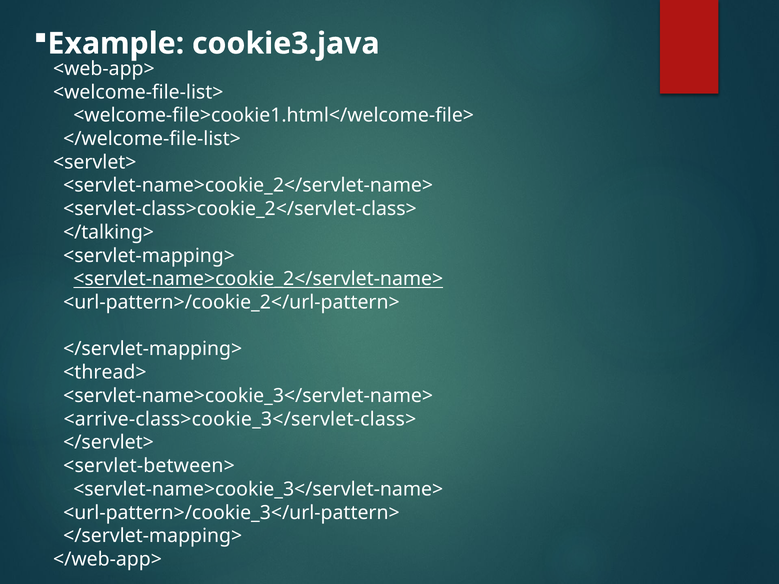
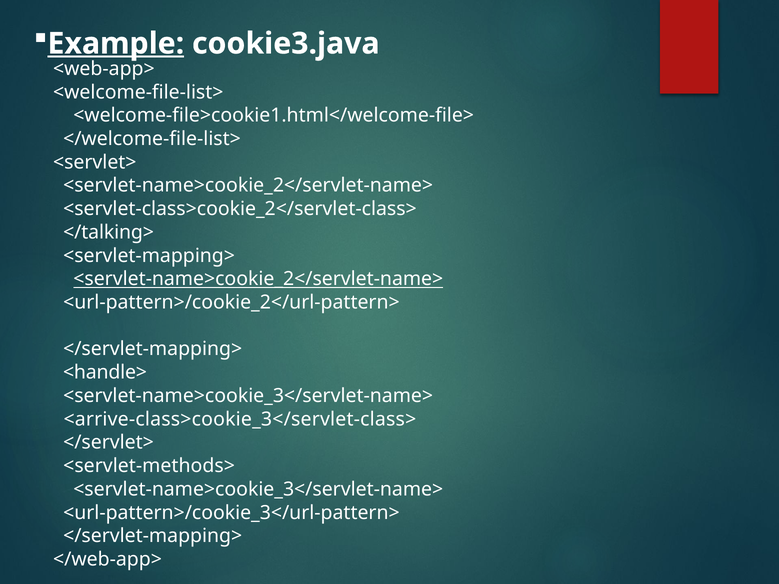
Example underline: none -> present (116, 44)
<thread>: <thread> -> <handle> (105, 373)
<servlet-between>: <servlet-between> -> <servlet-methods> (149, 466)
